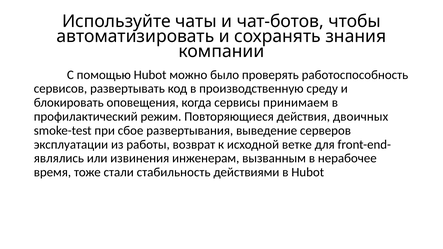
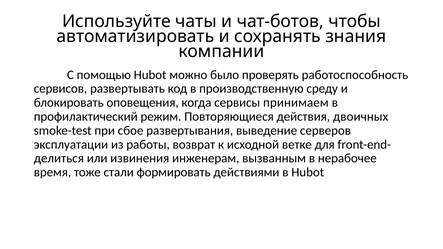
являлись: являлись -> делиться (59, 158)
стабильность: стабильность -> формировать (174, 172)
